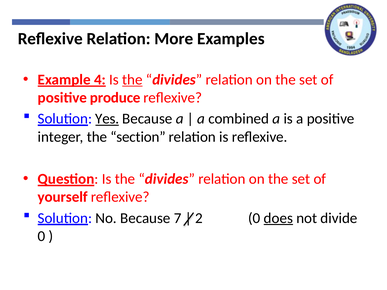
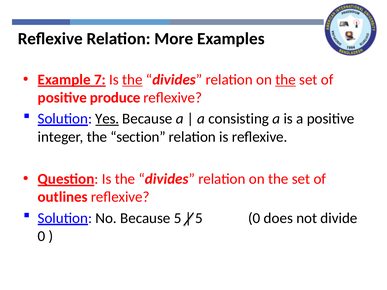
4: 4 -> 7 (100, 80)
the underline: none -> present (286, 80)
combined: combined -> consisting (239, 119)
yourself: yourself -> outlines (63, 197)
Because 7: 7 -> 5 (178, 218)
2: 2 -> 5 (199, 218)
does underline: present -> none (278, 218)
